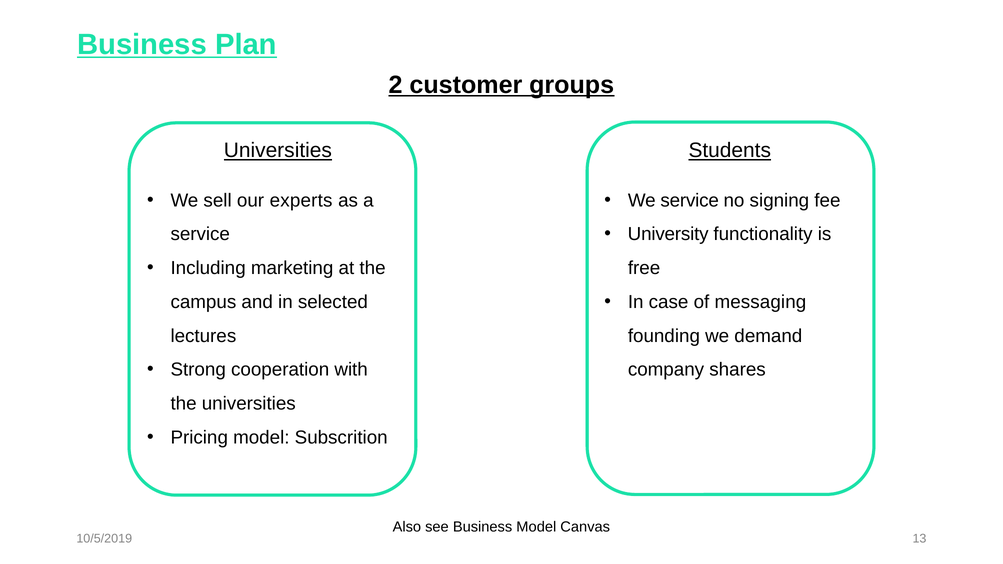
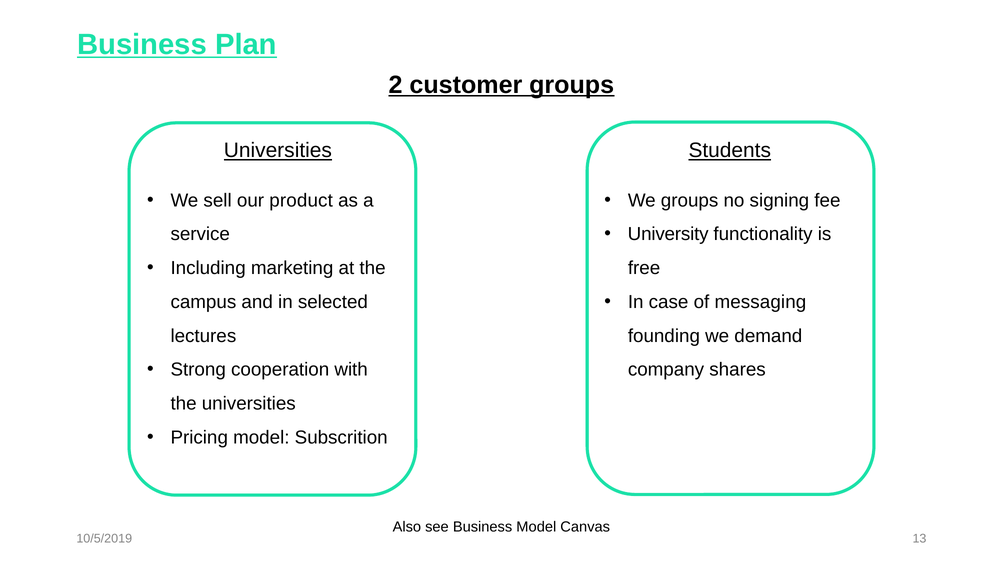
experts: experts -> product (301, 201)
We service: service -> groups (690, 201)
